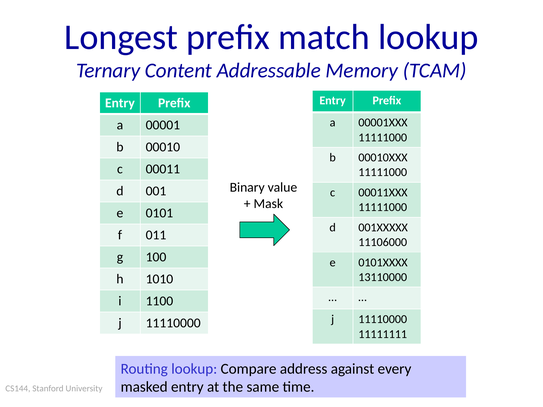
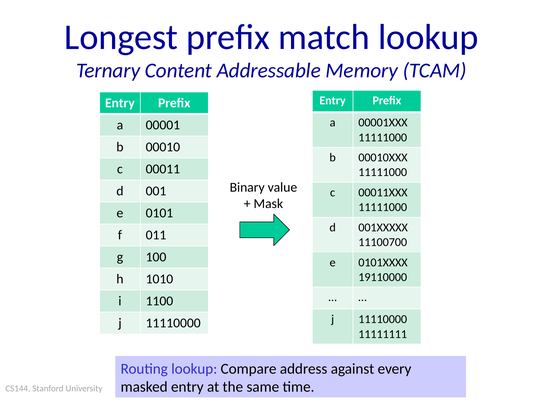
11106000: 11106000 -> 11100700 (383, 242)
13110000: 13110000 -> 19110000 (383, 277)
